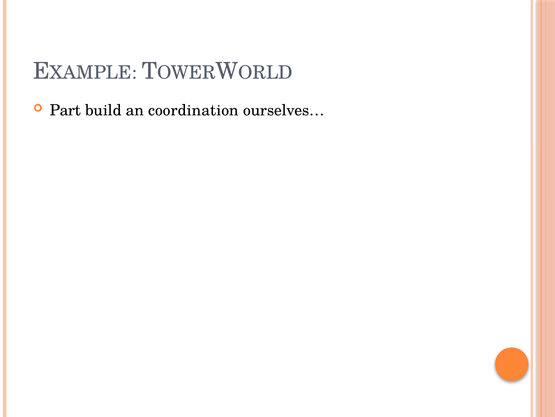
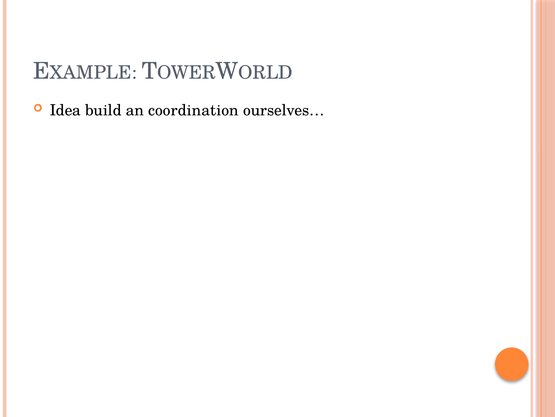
Part: Part -> Idea (65, 110)
